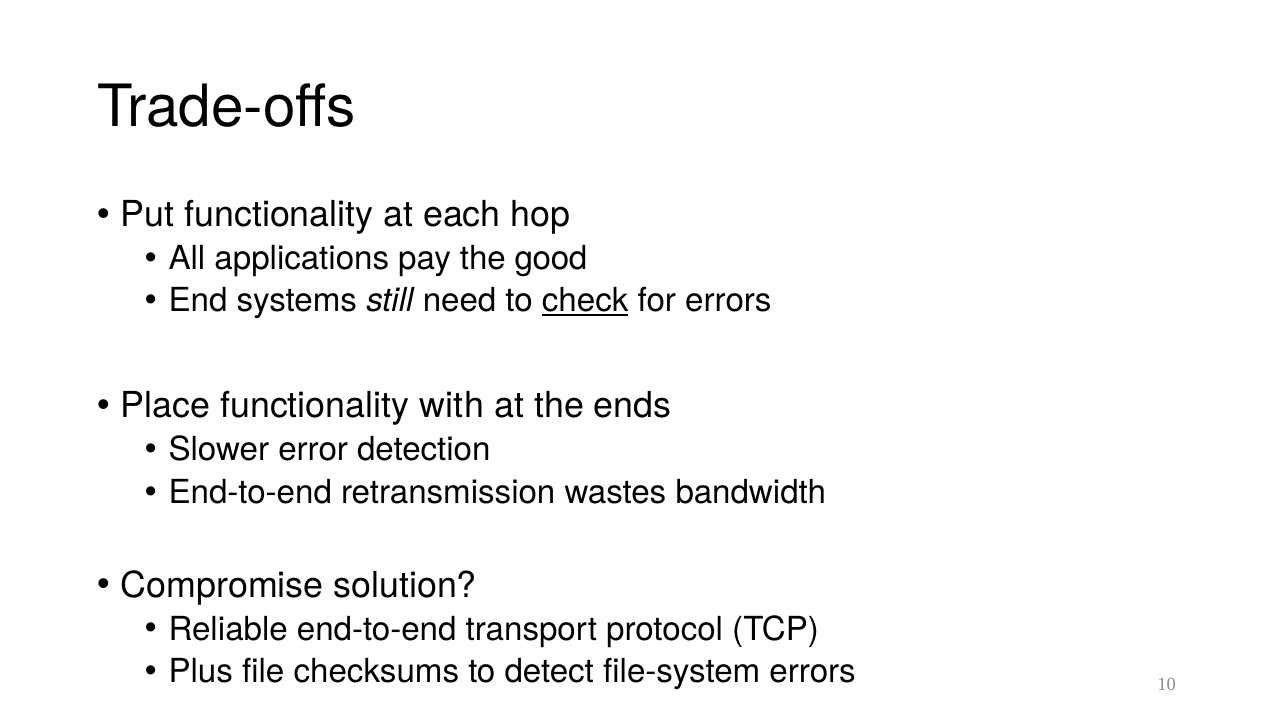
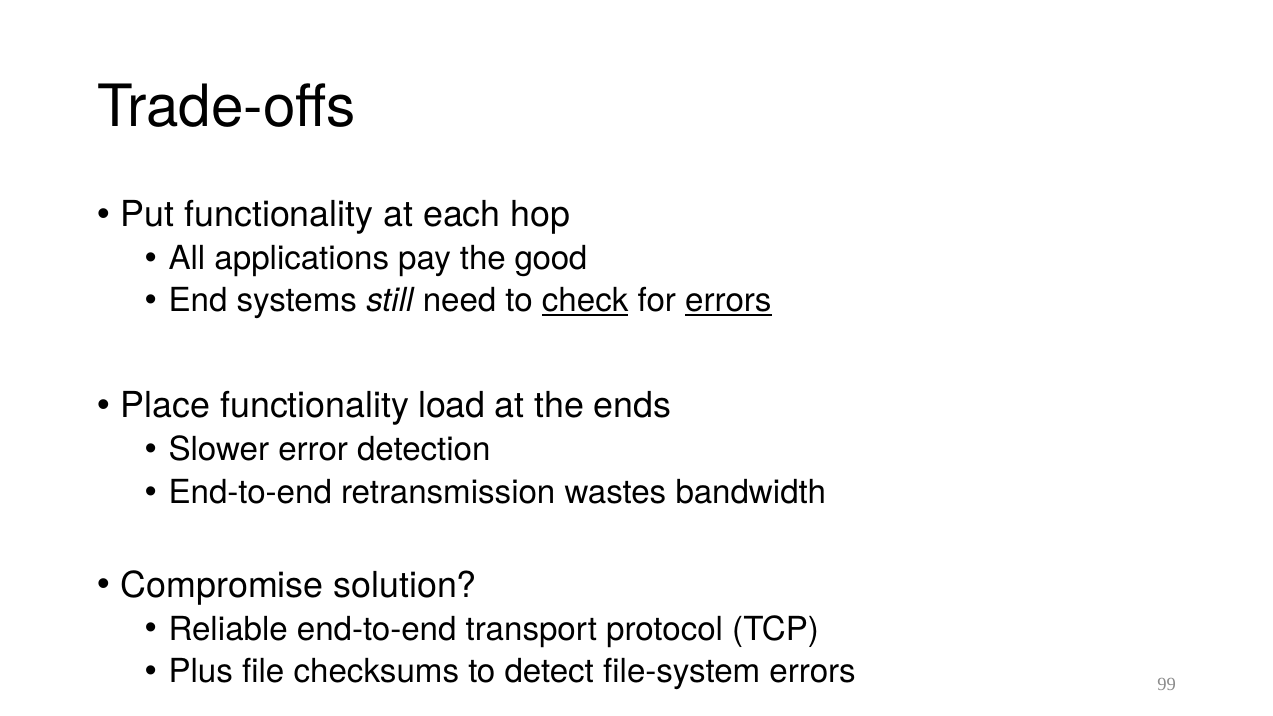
errors underline: none -> present (728, 301)
with: with -> load (452, 406)
10: 10 -> 99 (1167, 684)
